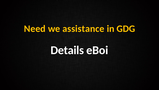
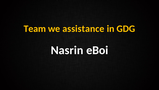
Need: Need -> Team (35, 28)
Details: Details -> Nasrin (67, 50)
